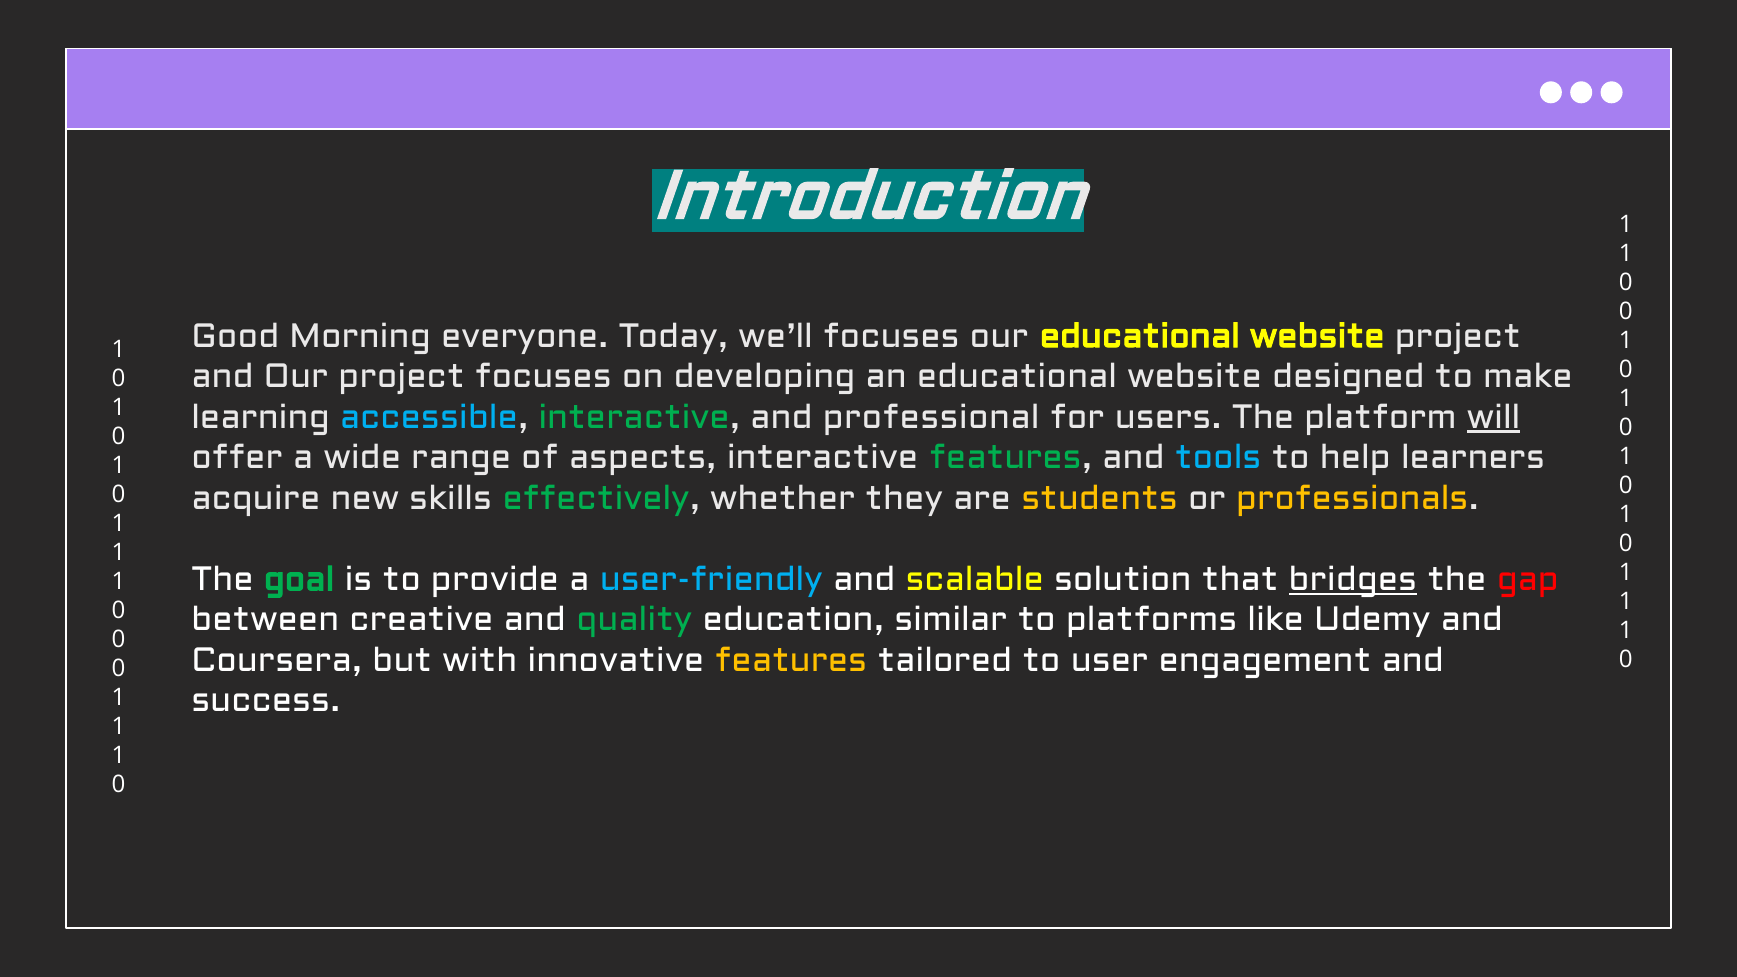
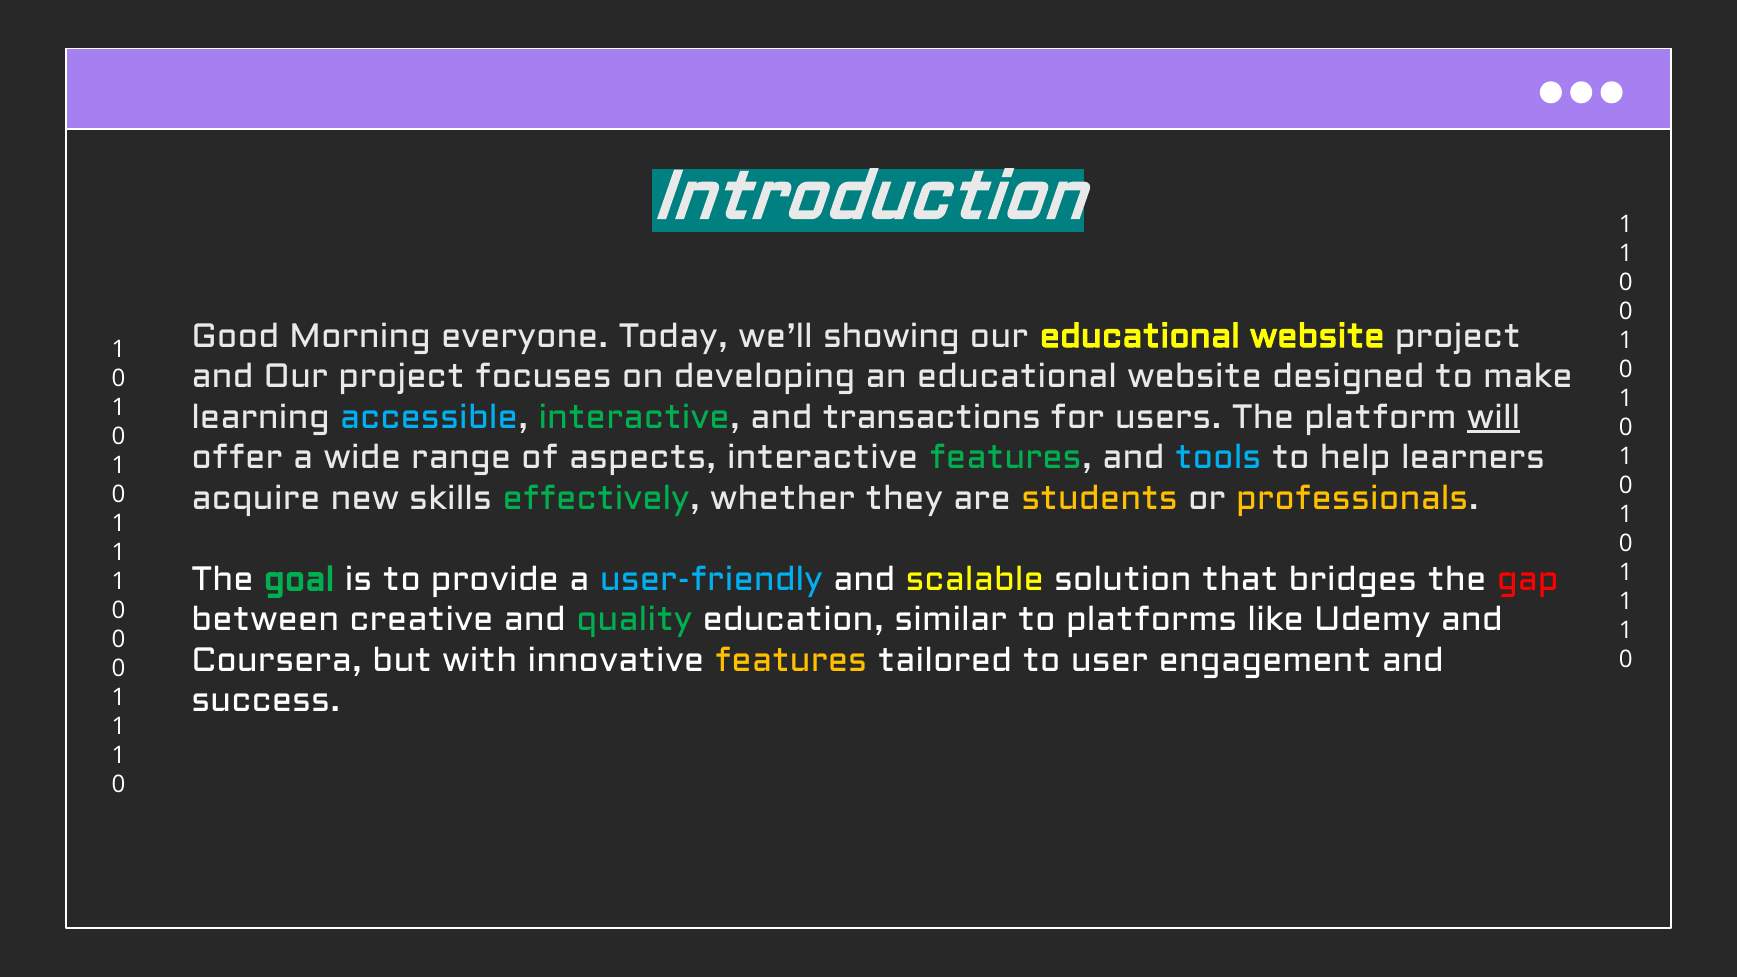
we’ll focuses: focuses -> showing (891, 336)
professional: professional -> transactions (932, 417)
bridges underline: present -> none (1353, 579)
